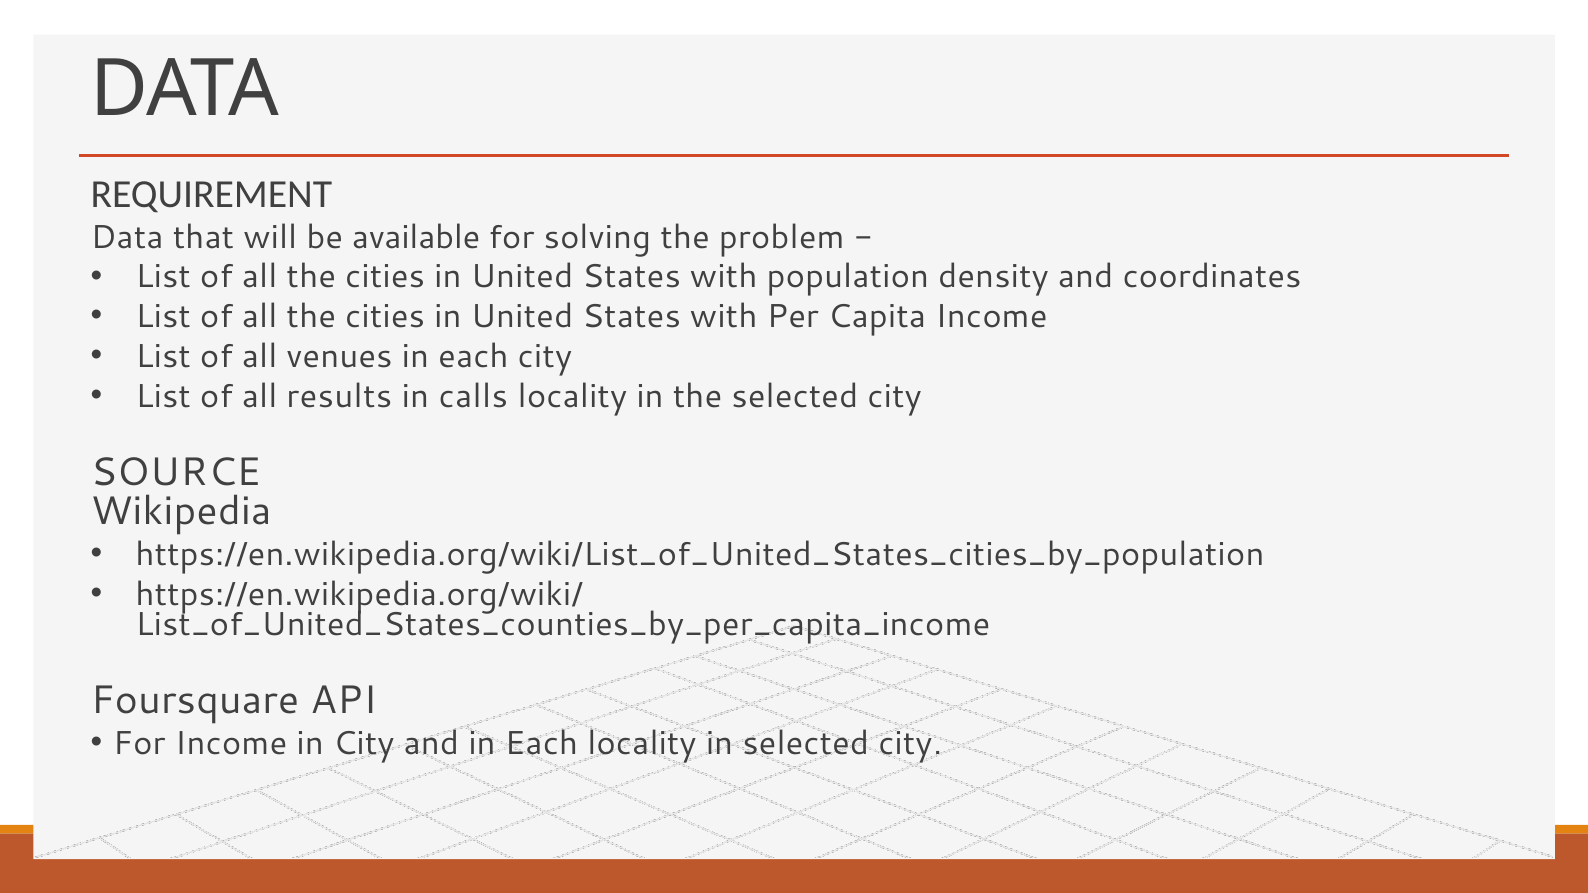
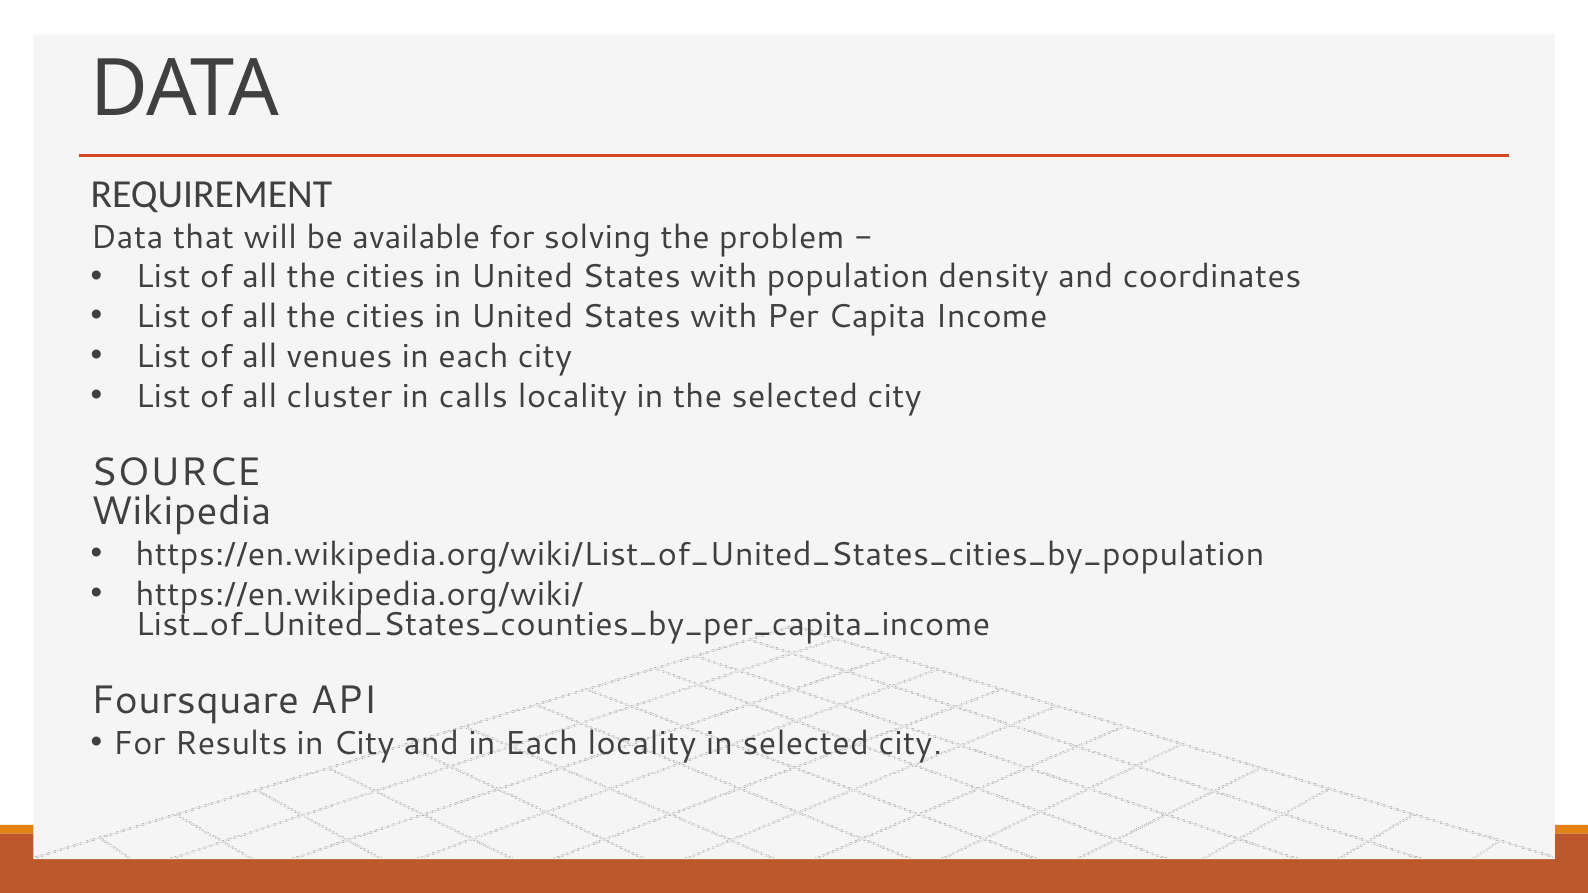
results: results -> cluster (339, 396)
For Income: Income -> Results (231, 744)
